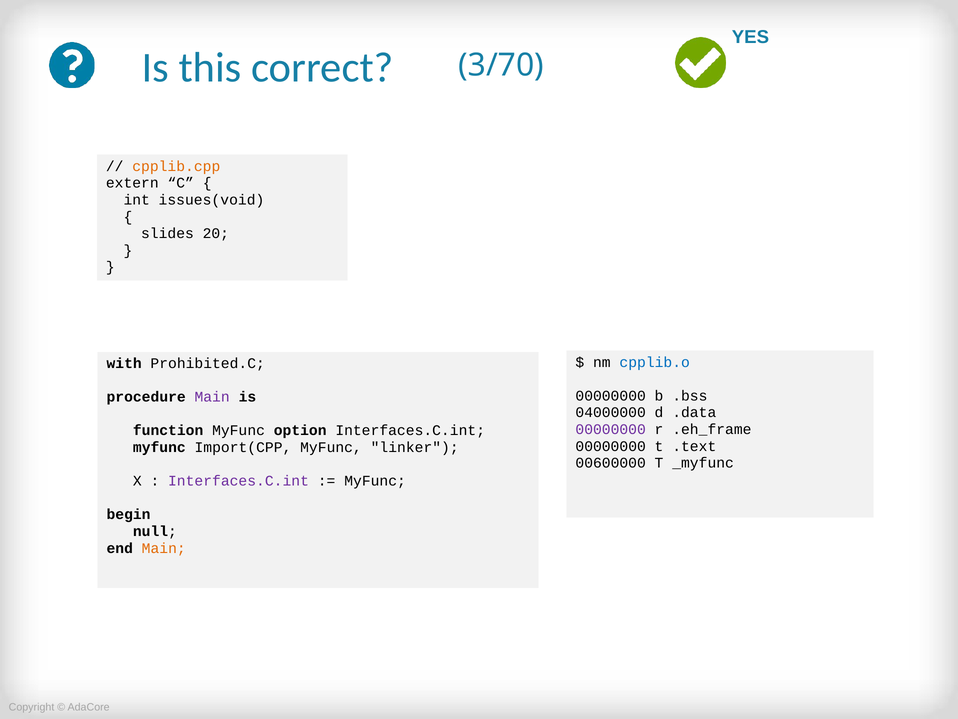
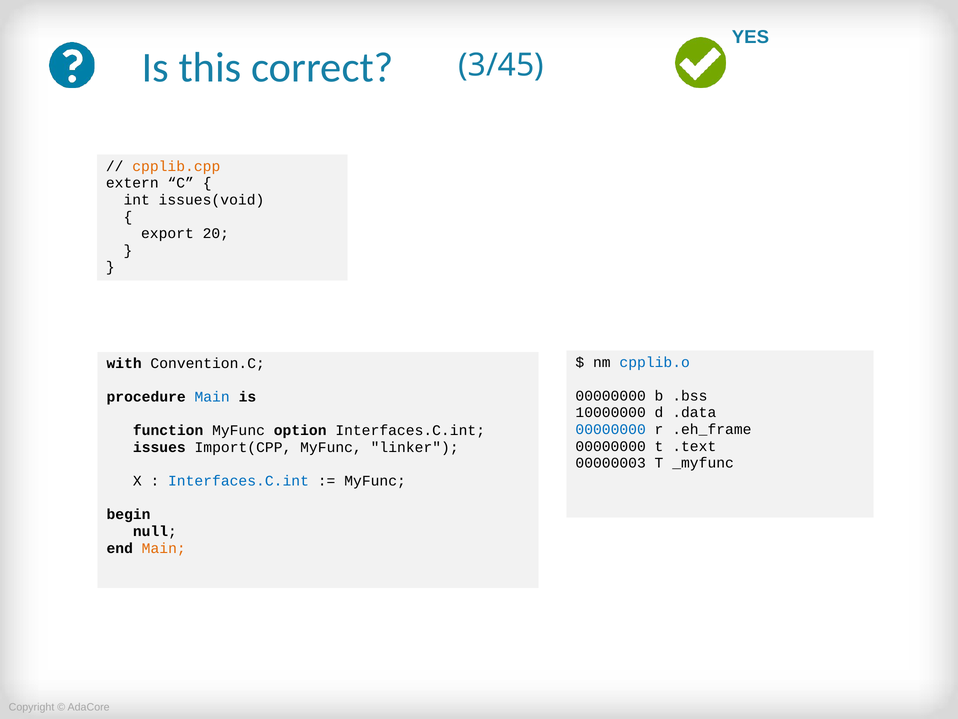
3/70: 3/70 -> 3/45 (501, 65)
slides: slides -> export (167, 233)
Prohibited.C: Prohibited.C -> Convention.C (208, 363)
Main colour: purple -> blue (212, 397)
04000000: 04000000 -> 10000000 (611, 412)
00000000 colour: purple -> blue (611, 429)
myfunc: myfunc -> issues (159, 447)
00600000: 00600000 -> 00000003 (611, 463)
Interfaces.C.int colour: purple -> blue (238, 481)
